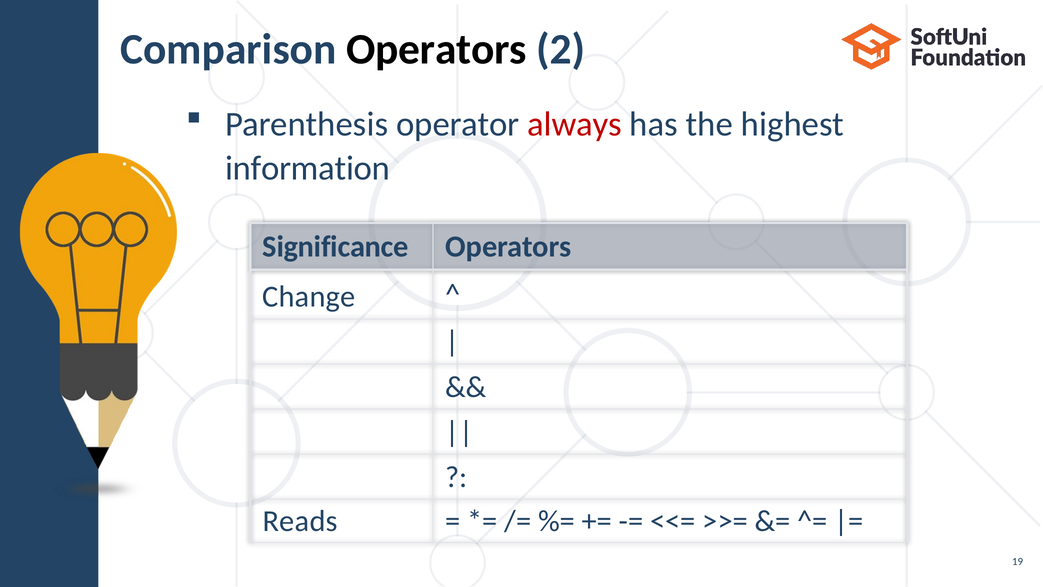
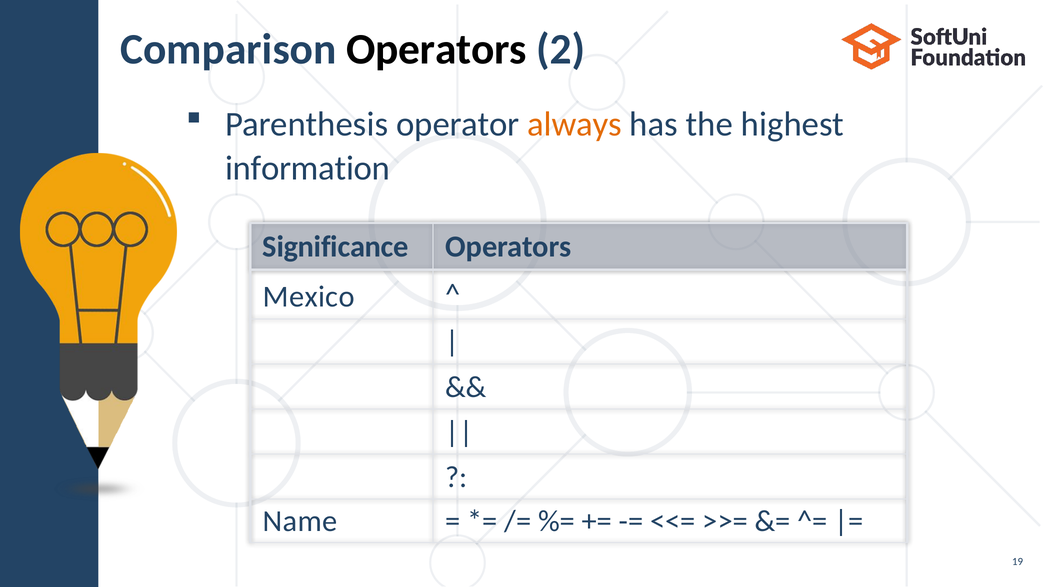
always colour: red -> orange (575, 124)
Change: Change -> Mexico (309, 297)
Reads: Reads -> Name (300, 521)
